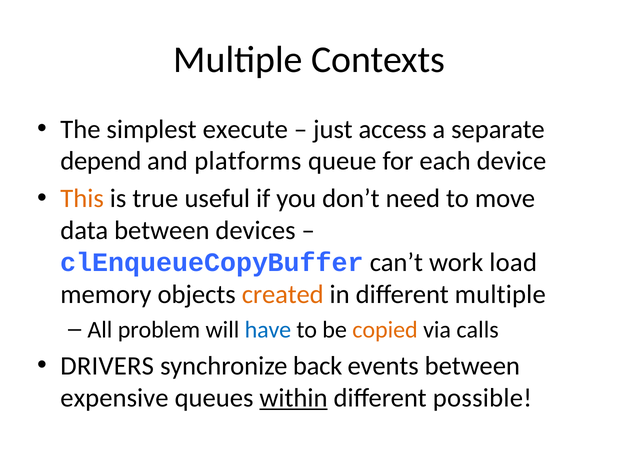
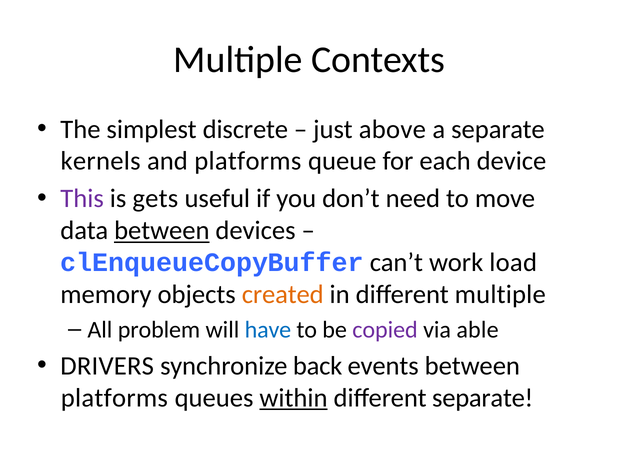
execute: execute -> discrete (245, 129)
access: access -> above (392, 129)
depend: depend -> kernels (101, 161)
This colour: orange -> purple (82, 199)
true: true -> gets (155, 199)
between underline: none -> present (162, 231)
copied colour: orange -> purple (385, 330)
calls: calls -> able (478, 330)
expensive: expensive -> platforms (114, 398)
different possible: possible -> separate (483, 398)
